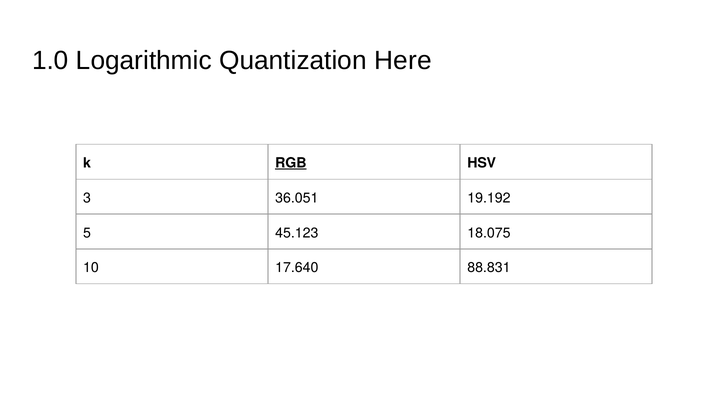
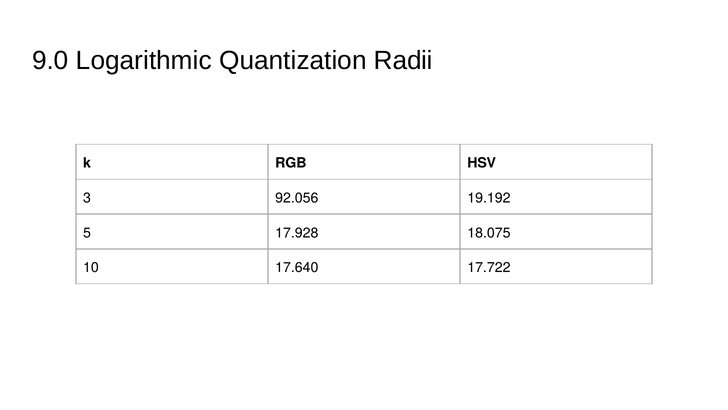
1.0: 1.0 -> 9.0 (50, 60)
Here: Here -> Radii (403, 60)
RGB underline: present -> none (291, 163)
36.051: 36.051 -> 92.056 (297, 198)
45.123: 45.123 -> 17.928 (297, 233)
88.831: 88.831 -> 17.722 (489, 267)
